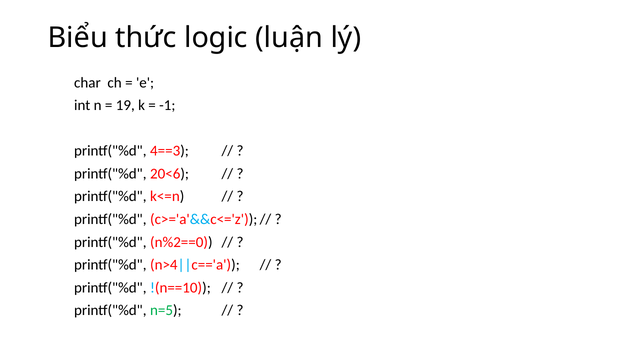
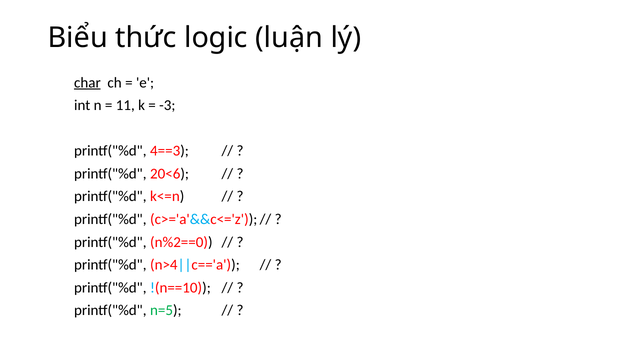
char underline: none -> present (87, 83)
19: 19 -> 11 (125, 105)
-1: -1 -> -3 (167, 105)
